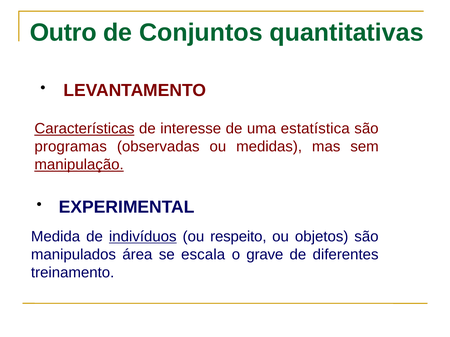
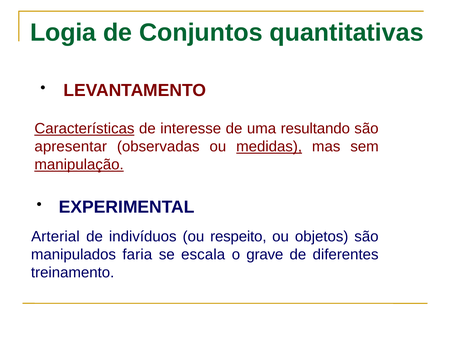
Outro: Outro -> Logia (63, 33)
estatística: estatística -> resultando (315, 129)
programas: programas -> apresentar (71, 147)
medidas underline: none -> present (269, 147)
Medida: Medida -> Arterial (55, 237)
indivíduos underline: present -> none (143, 237)
área: área -> faria (137, 255)
